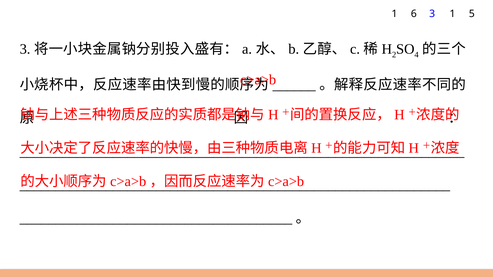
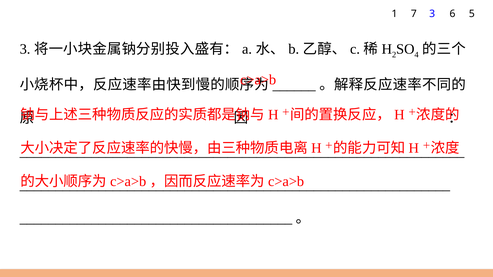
6: 6 -> 7 (414, 14)
3 1: 1 -> 6 (452, 14)
